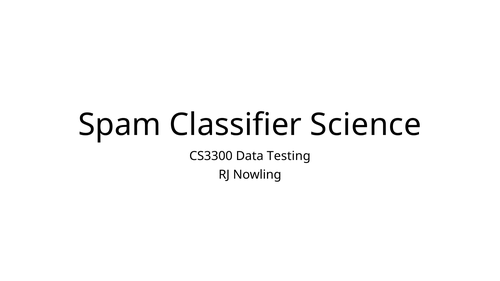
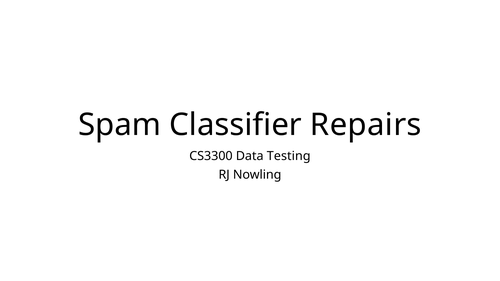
Science: Science -> Repairs (366, 125)
